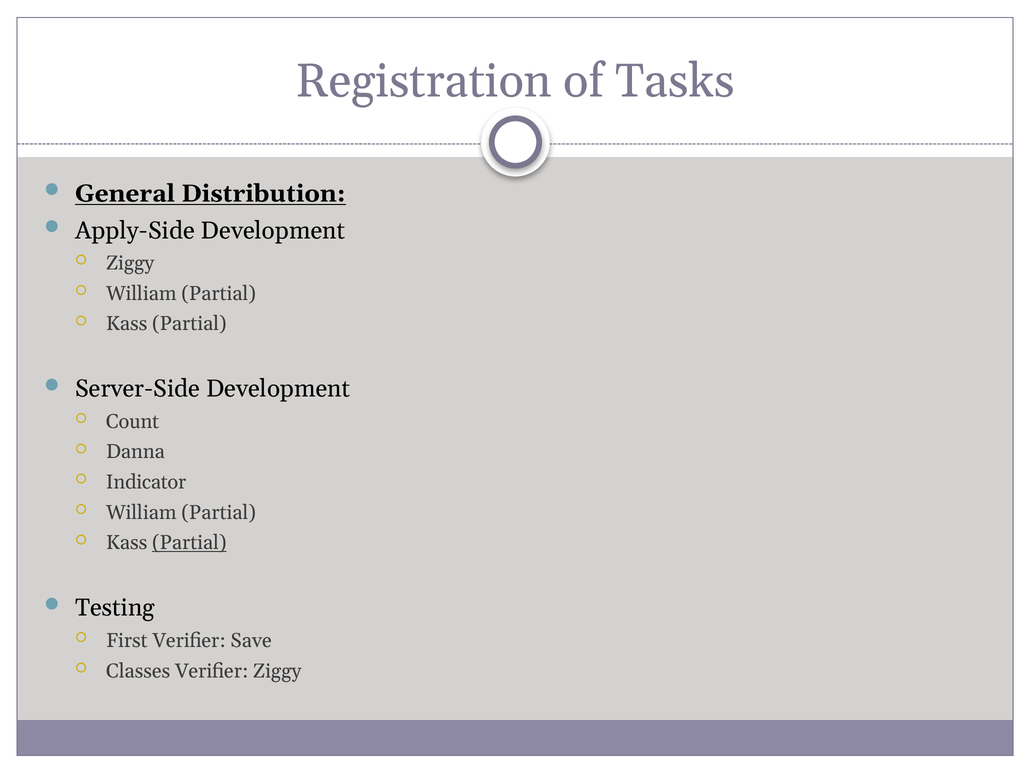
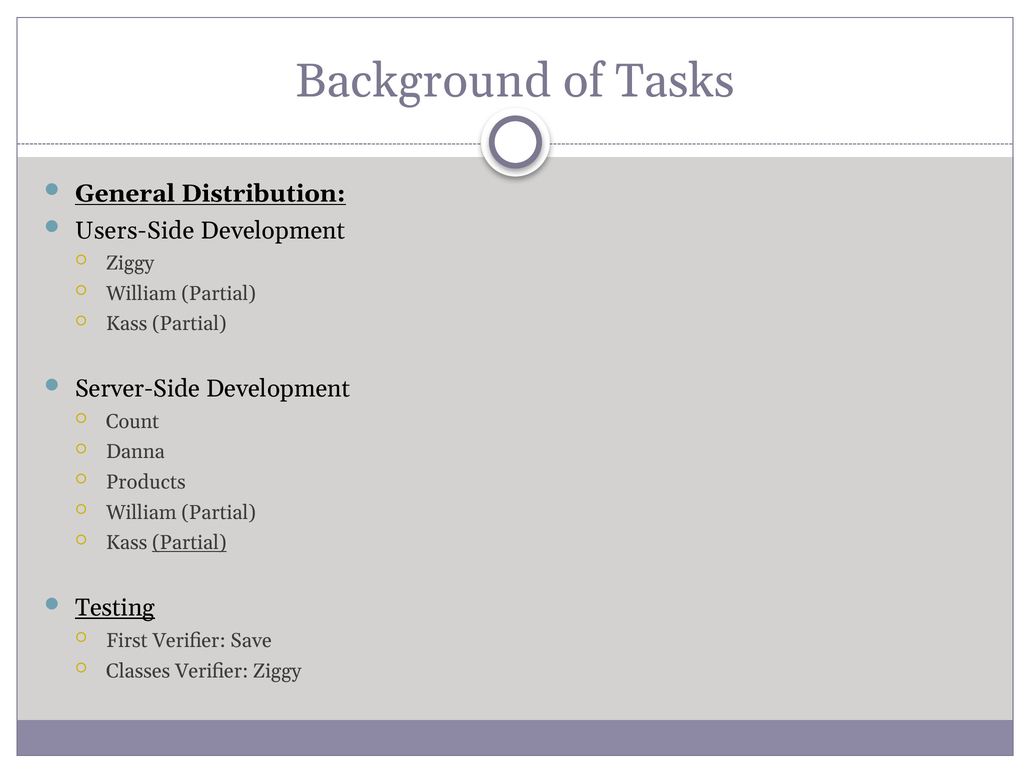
Registration: Registration -> Background (423, 81)
Apply-Side: Apply-Side -> Users-Side (135, 231)
Indicator: Indicator -> Products (146, 482)
Testing underline: none -> present (115, 608)
